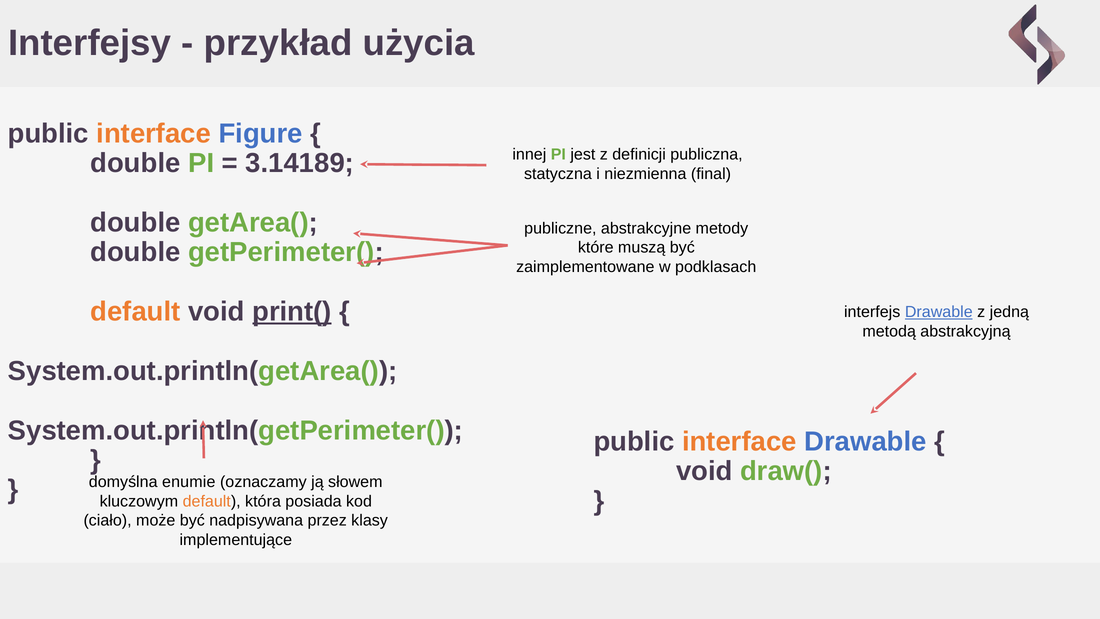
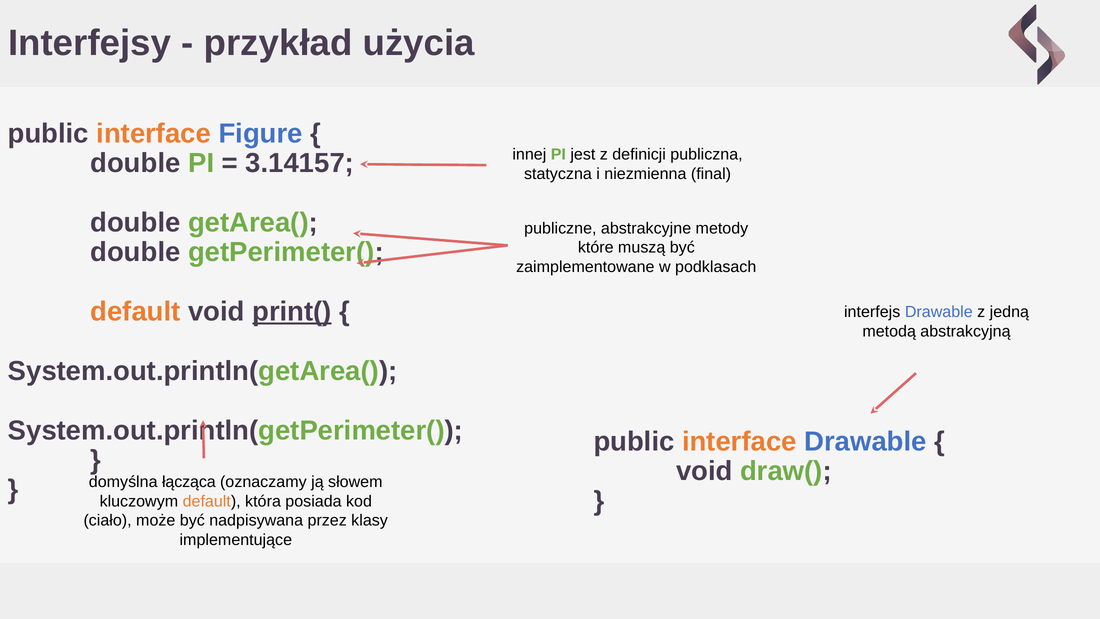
3.14189: 3.14189 -> 3.14157 (300, 163)
Drawable underline: present -> none (939, 312)
enumie: enumie -> łącząca (189, 482)
